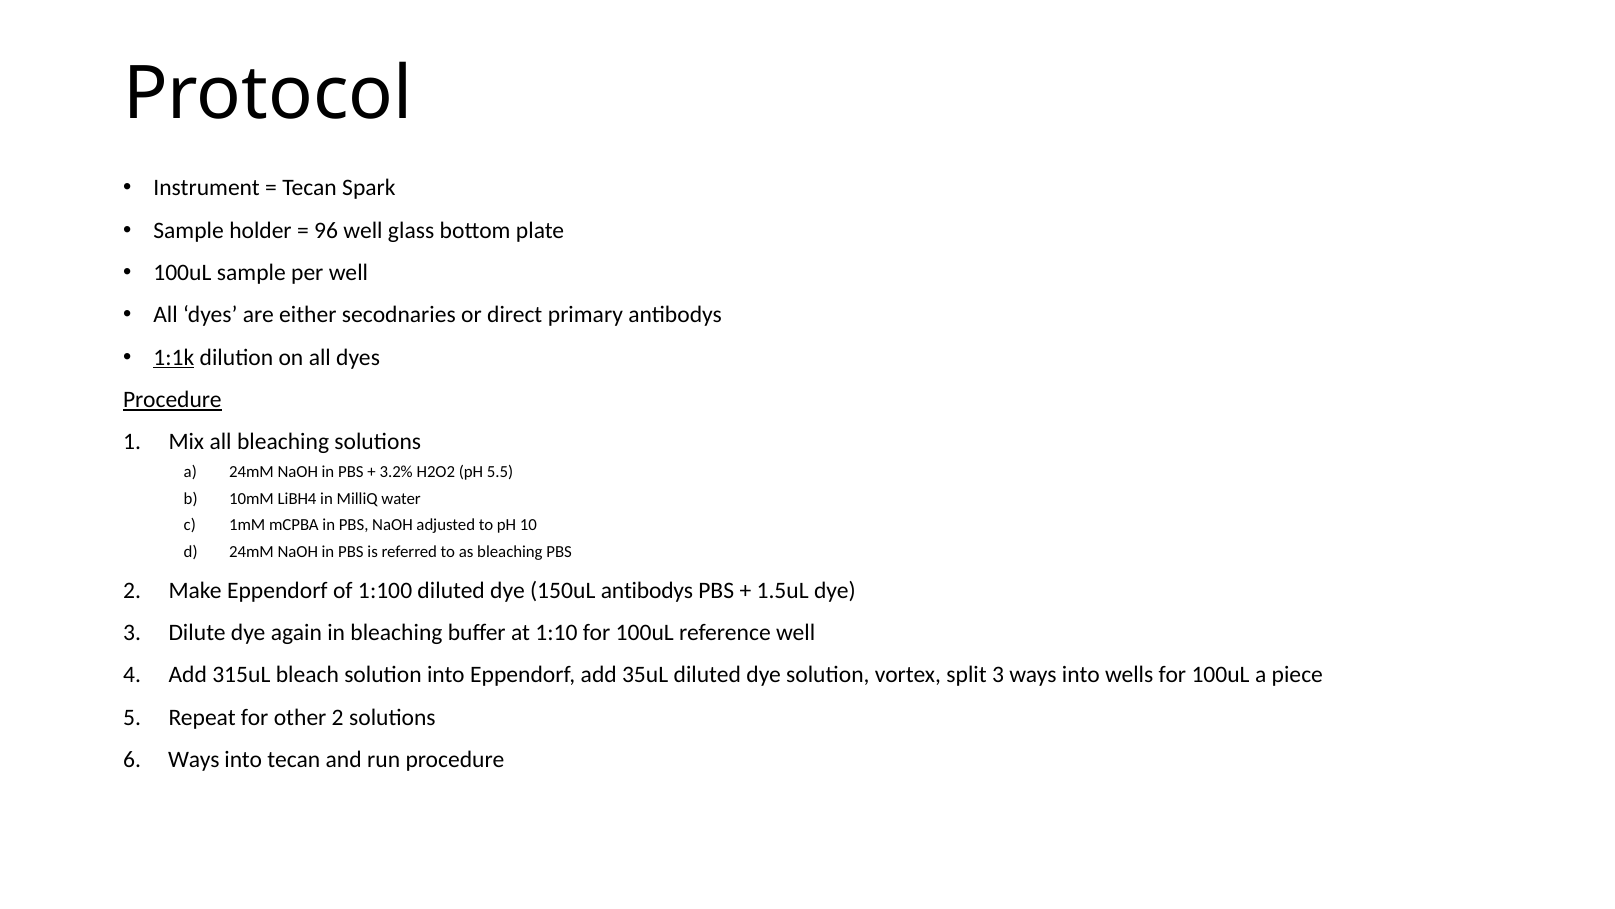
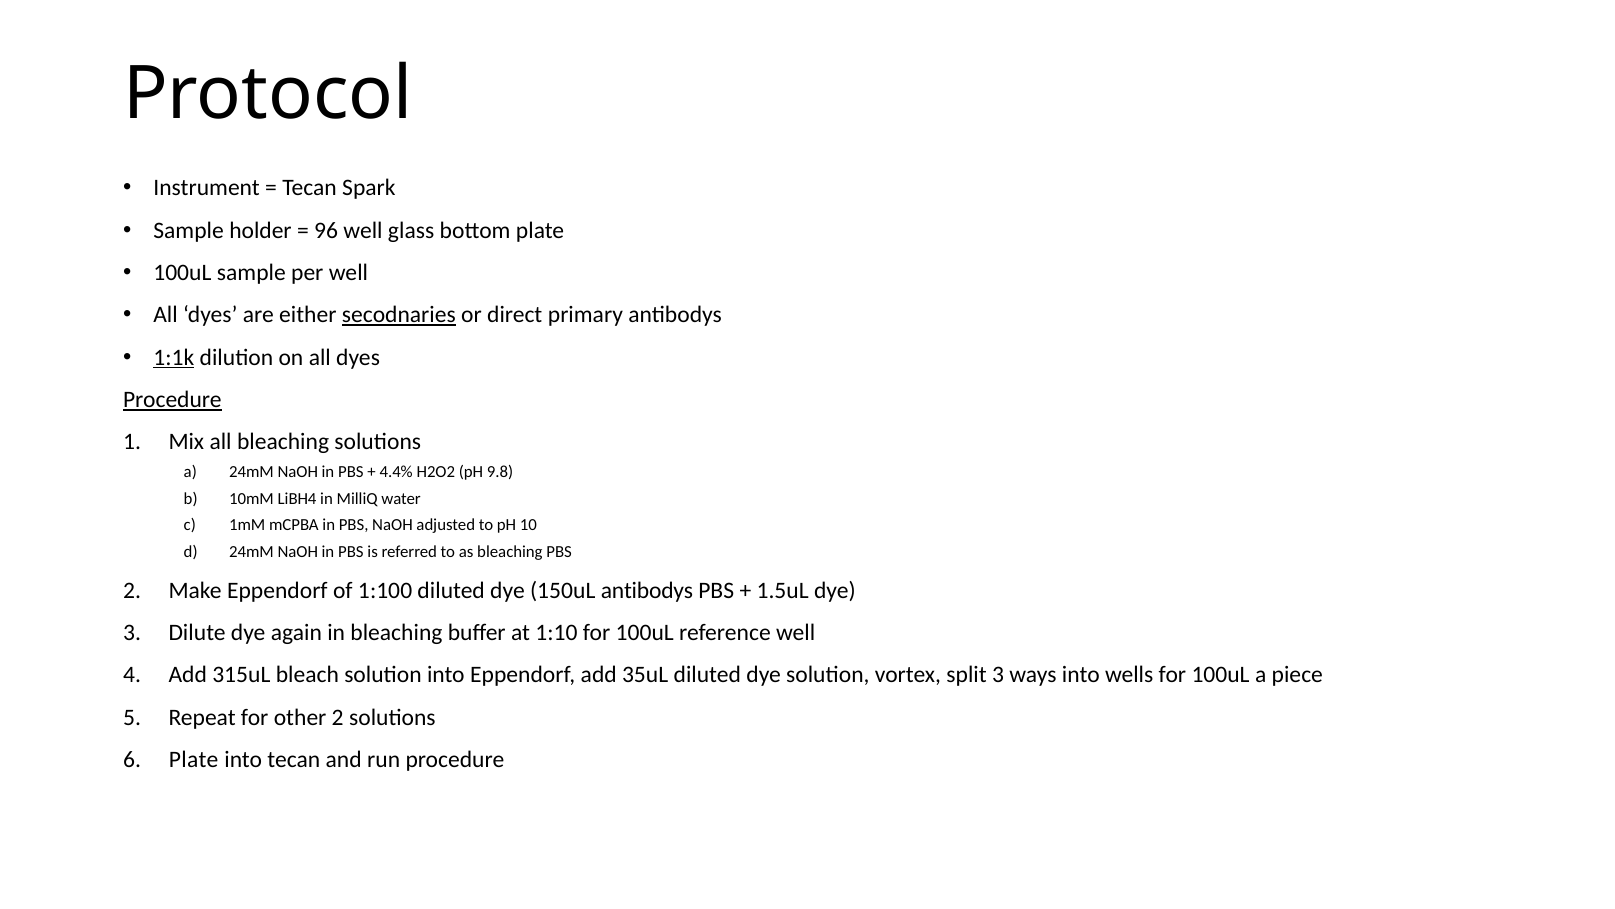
secodnaries underline: none -> present (399, 315)
3.2%: 3.2% -> 4.4% (396, 472)
5.5: 5.5 -> 9.8 (500, 472)
Ways: Ways -> Plate (194, 759)
